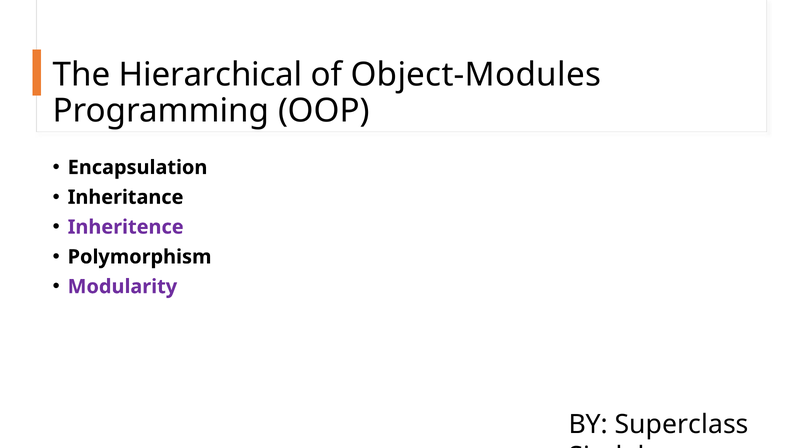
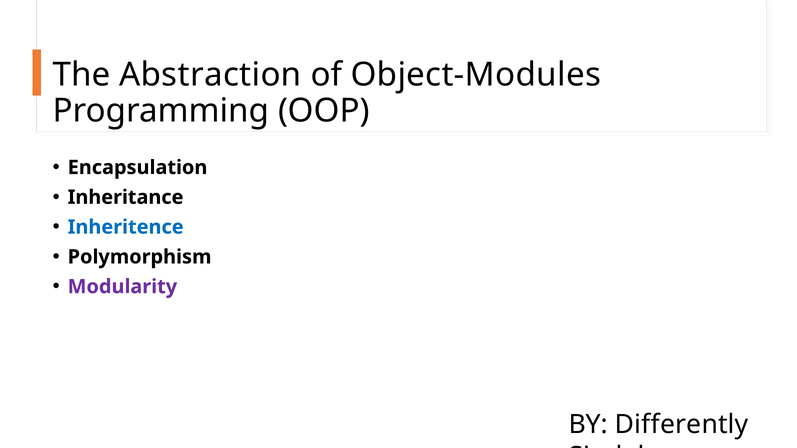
Hierarchical: Hierarchical -> Abstraction (210, 75)
Inheritence colour: purple -> blue (126, 227)
Superclass: Superclass -> Differently (682, 425)
